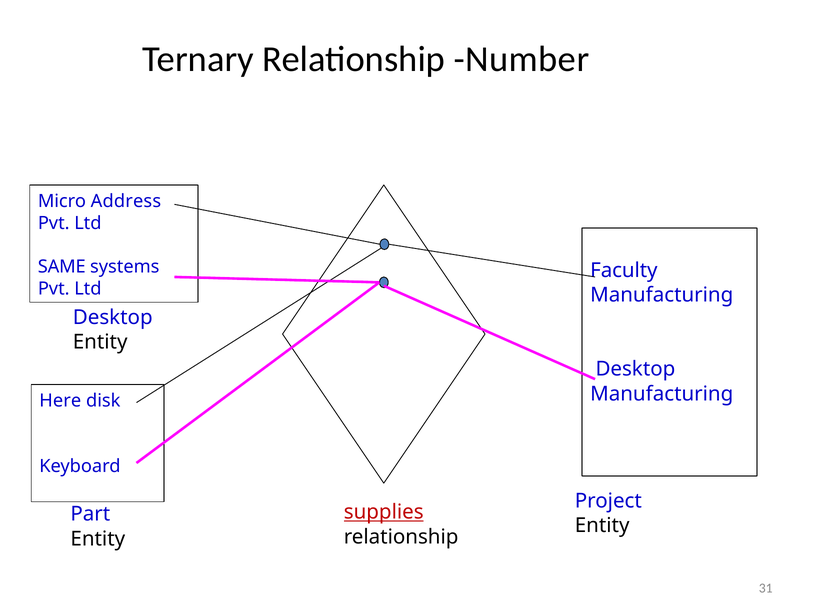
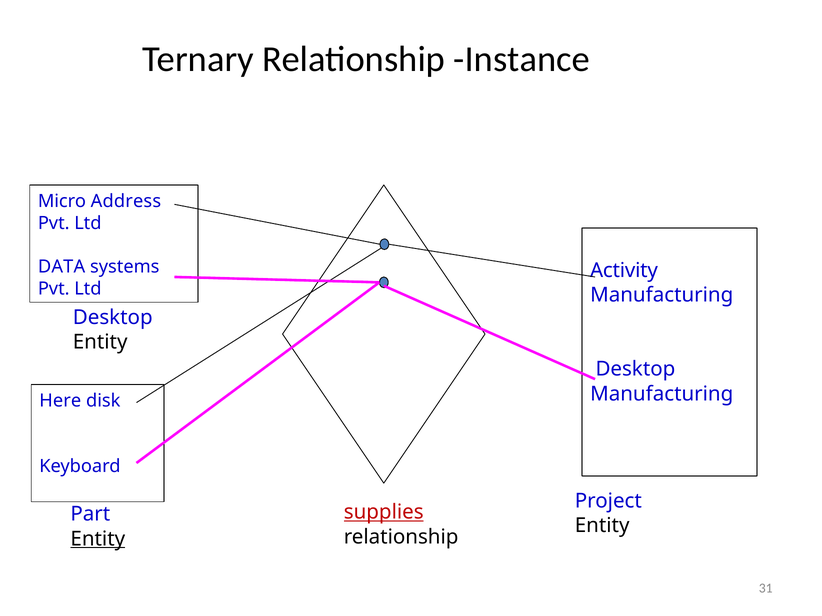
Number: Number -> Instance (522, 59)
SAME: SAME -> DATA (62, 267)
Faculty: Faculty -> Activity (624, 271)
Entity underline: none -> present (98, 539)
